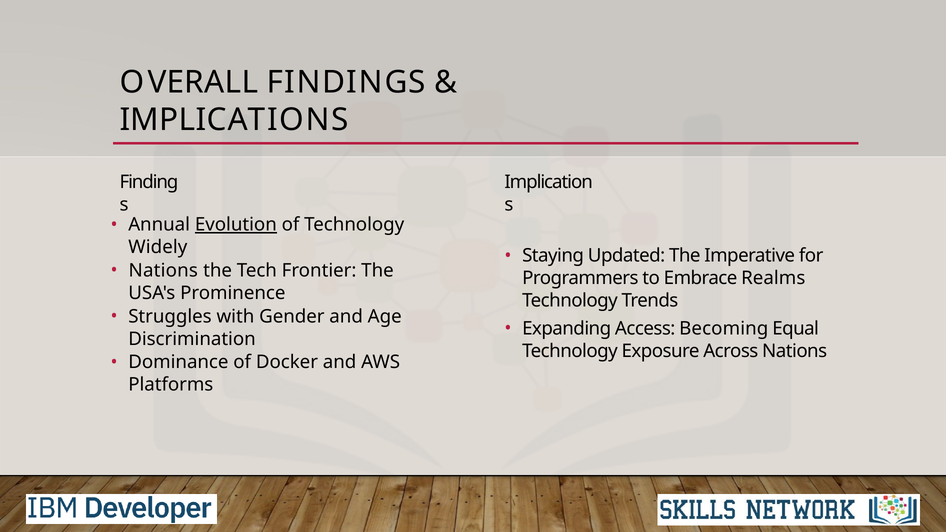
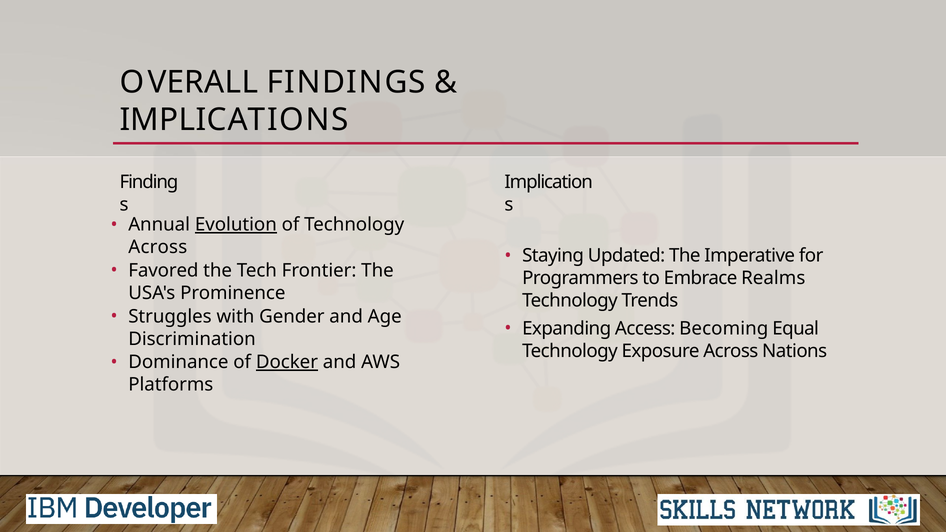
Widely: Widely -> Across (158, 247)
Nations: Nations -> Favored (163, 271)
Docker underline: none -> present (287, 362)
